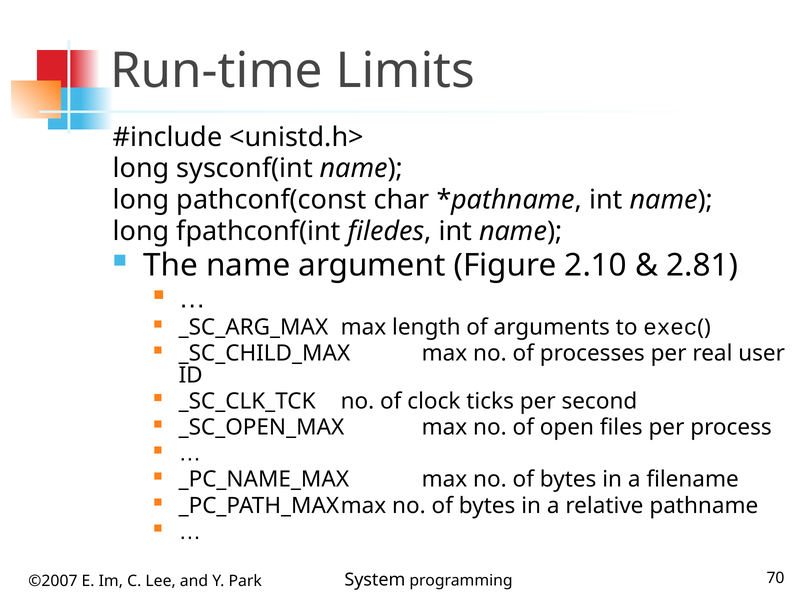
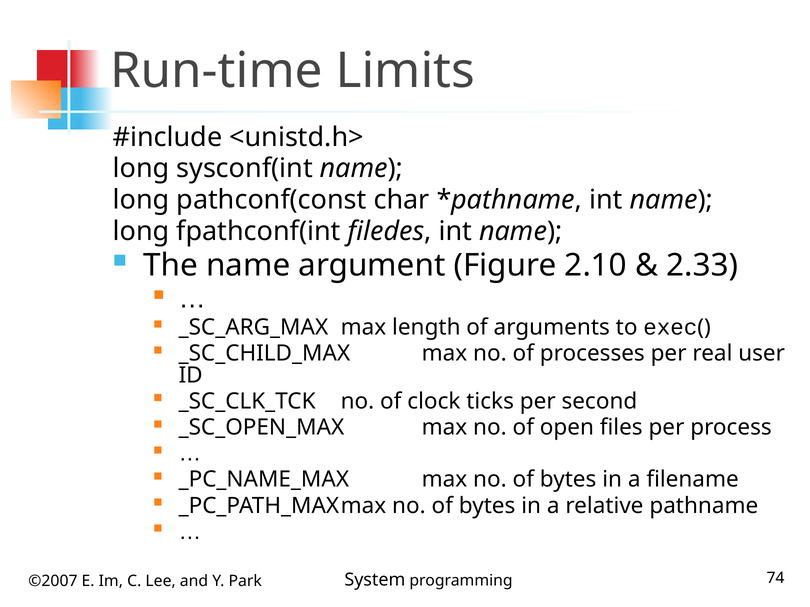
2.81: 2.81 -> 2.33 (702, 266)
70: 70 -> 74 (776, 579)
